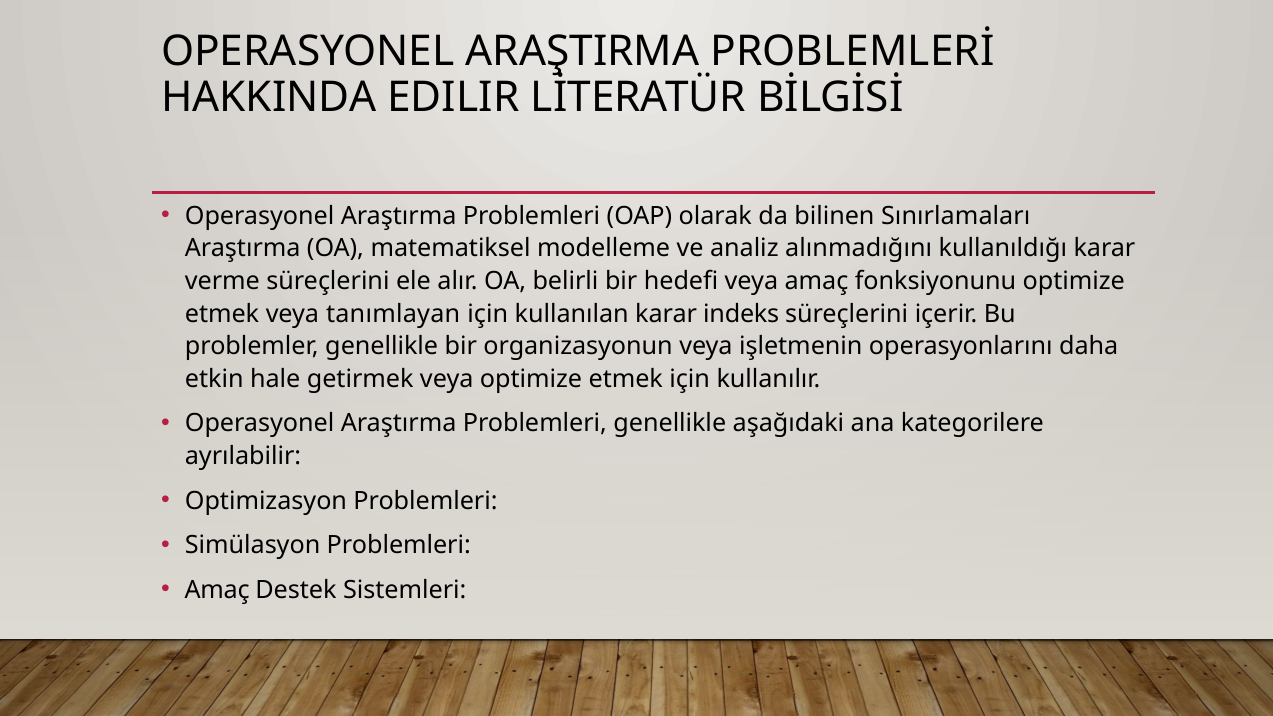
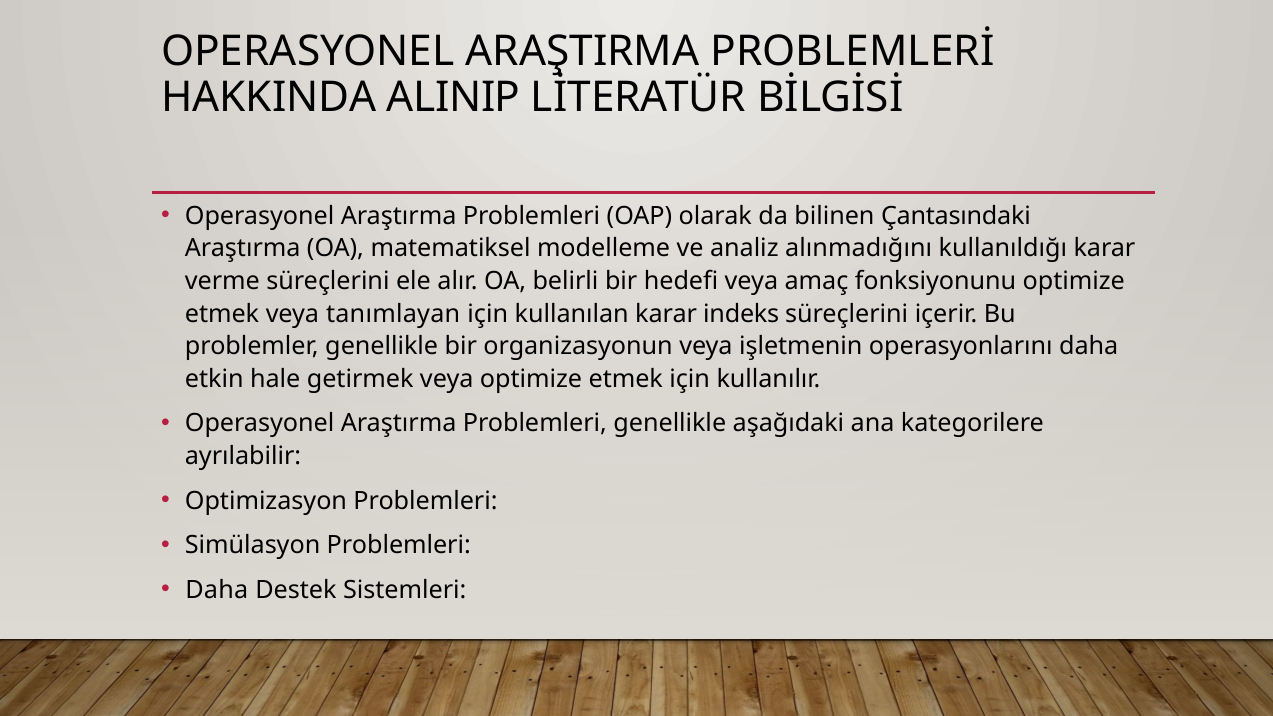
EDILIR: EDILIR -> ALINIP (454, 97)
Sınırlamaları: Sınırlamaları -> Çantasındaki (956, 216)
Amaç: Amaç -> Daha (217, 590)
